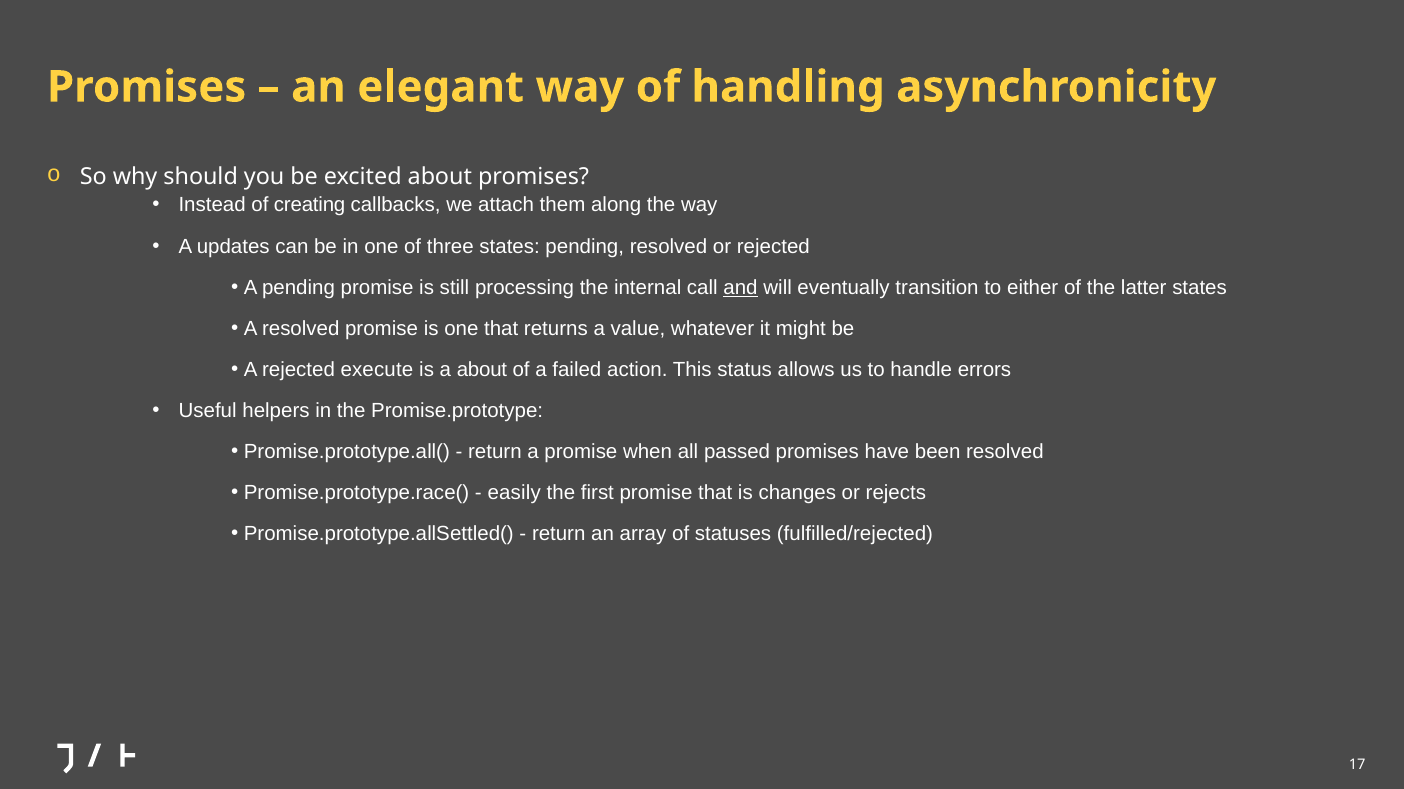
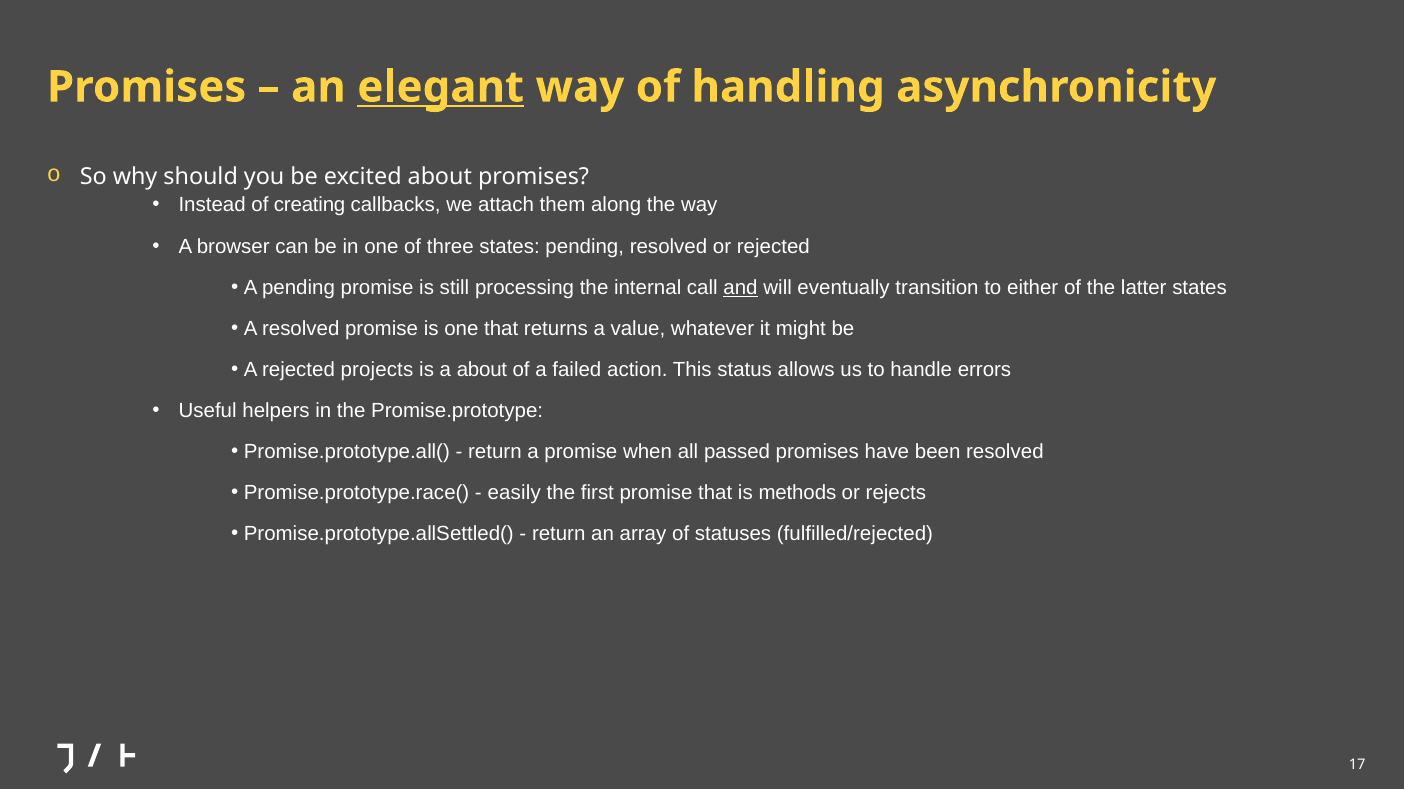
elegant underline: none -> present (441, 87)
updates: updates -> browser (233, 247)
execute: execute -> projects (377, 370)
changes: changes -> methods (797, 494)
